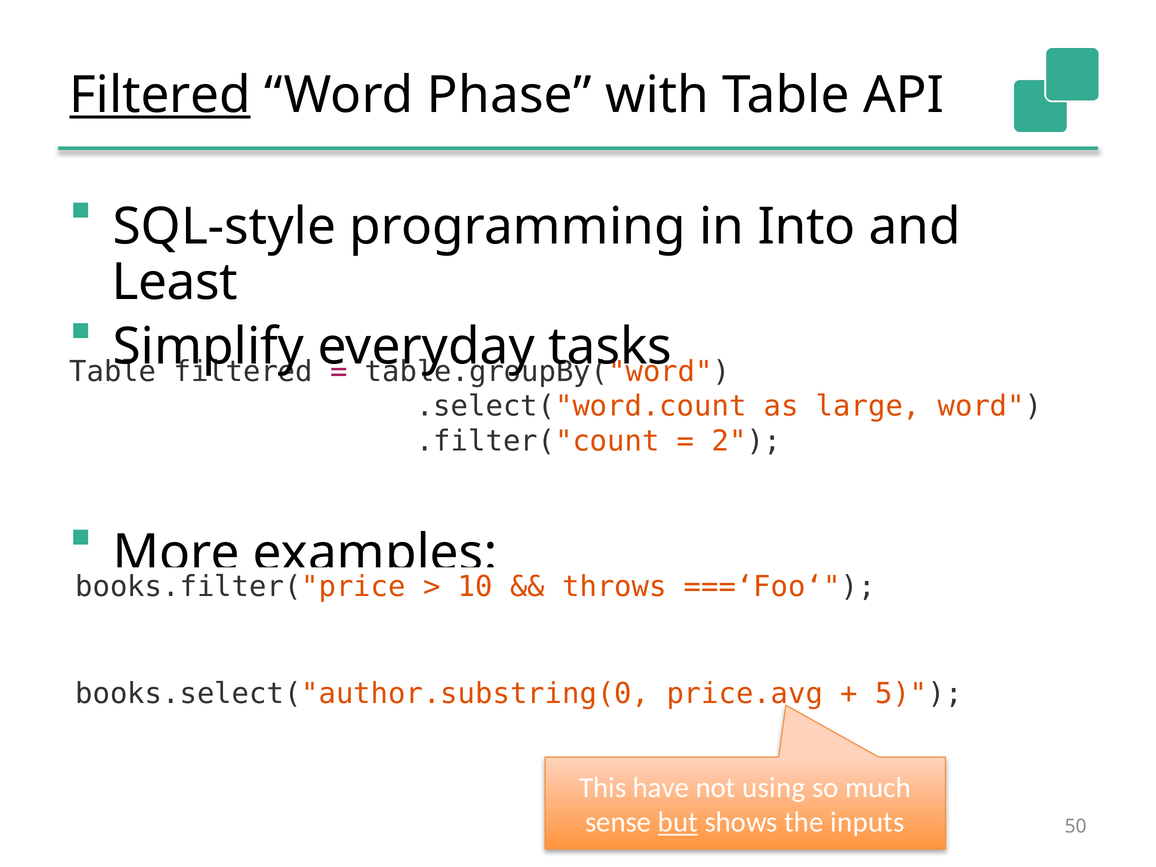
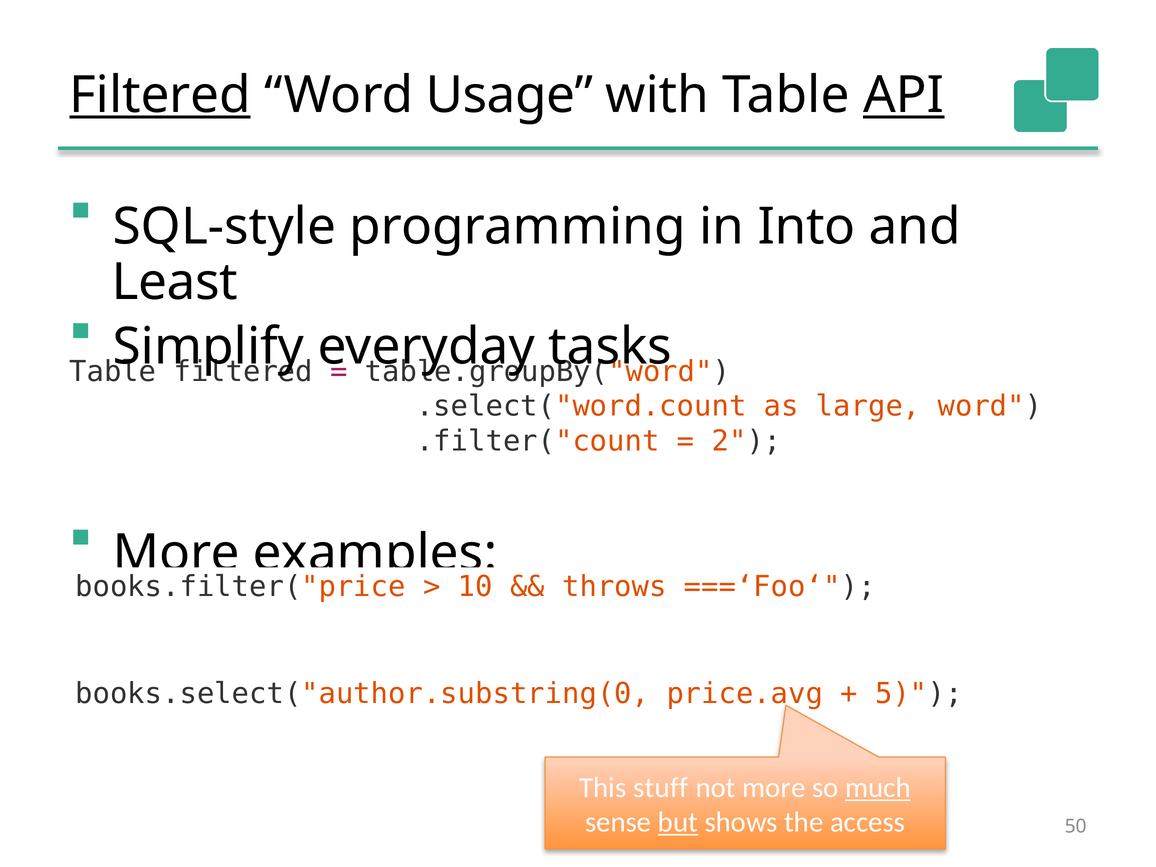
Phase: Phase -> Usage (510, 95)
API underline: none -> present (904, 95)
have: have -> stuff (661, 788)
not using: using -> more (774, 788)
much underline: none -> present (878, 788)
inputs: inputs -> access (868, 822)
